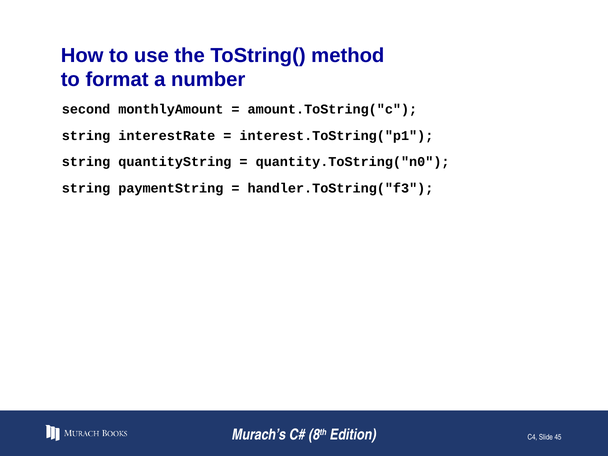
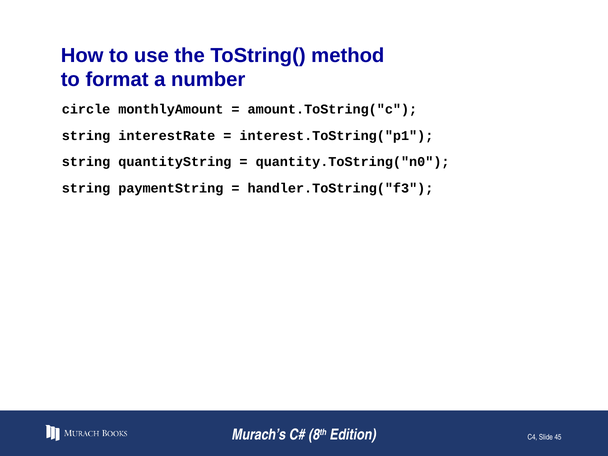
second: second -> circle (86, 109)
